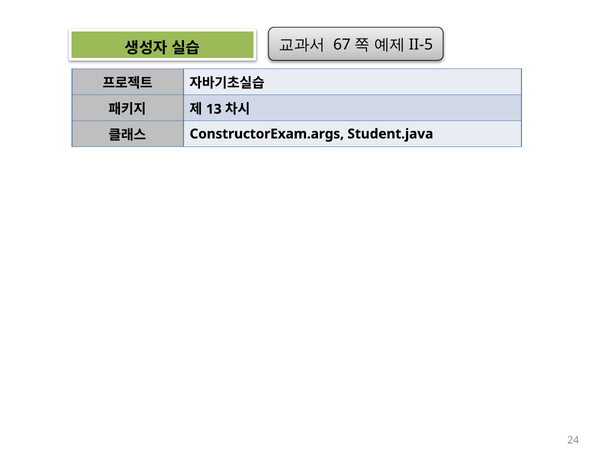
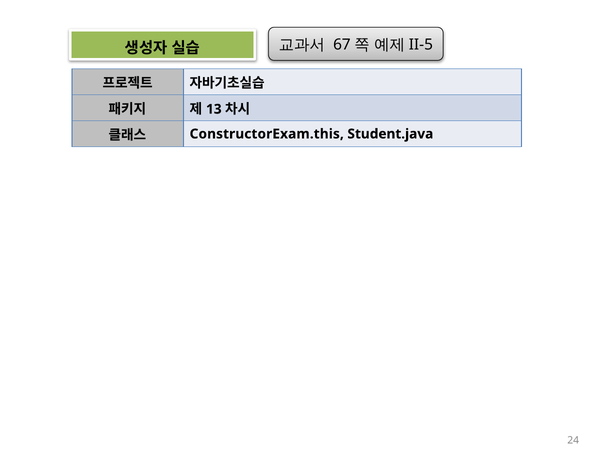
ConstructorExam.args: ConstructorExam.args -> ConstructorExam.this (267, 134)
